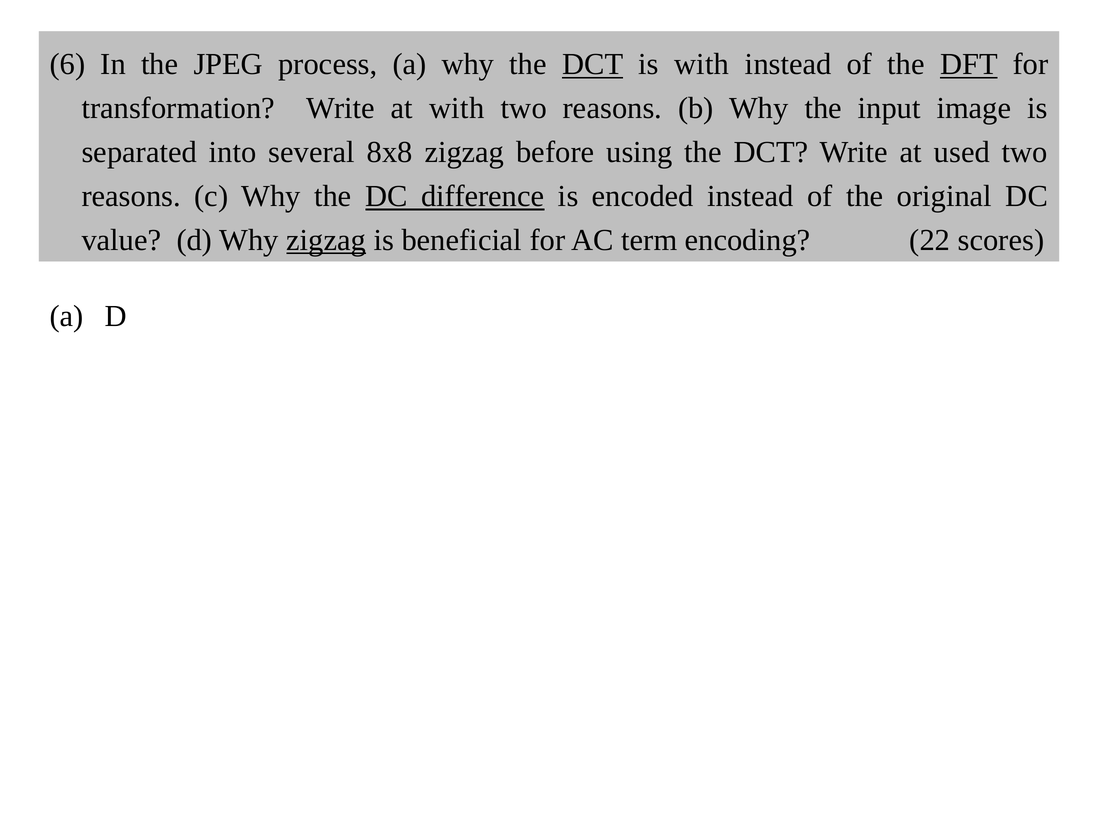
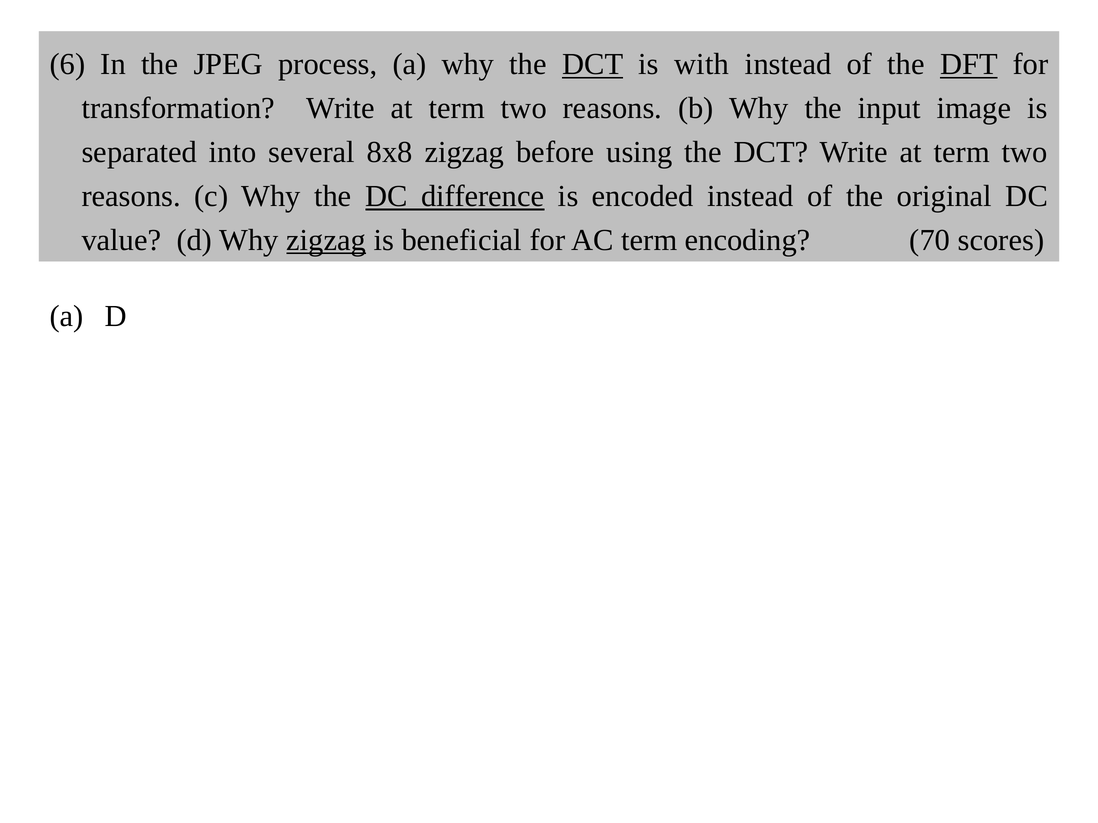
transformation Write at with: with -> term (457, 108)
DCT Write at used: used -> term (962, 152)
22: 22 -> 70 (930, 240)
